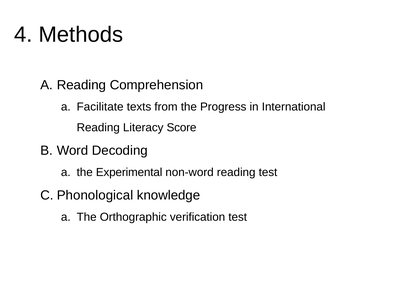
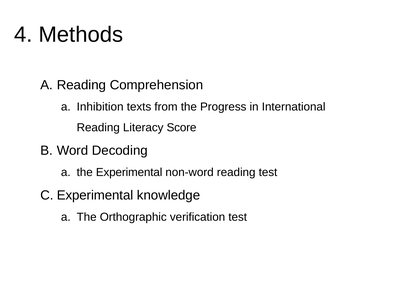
Facilitate: Facilitate -> Inhibition (100, 107)
Phonological: Phonological -> Experimental (95, 195)
